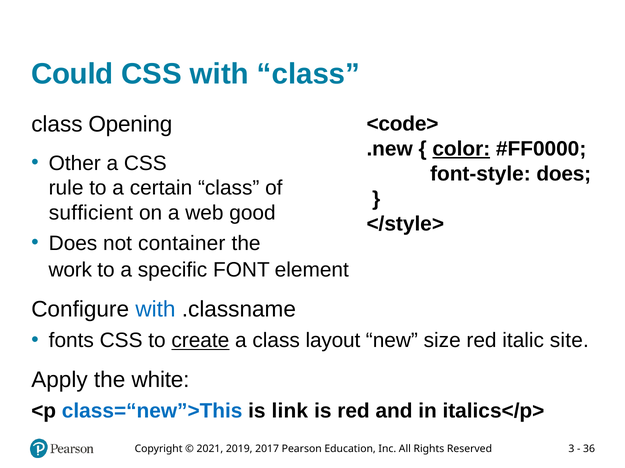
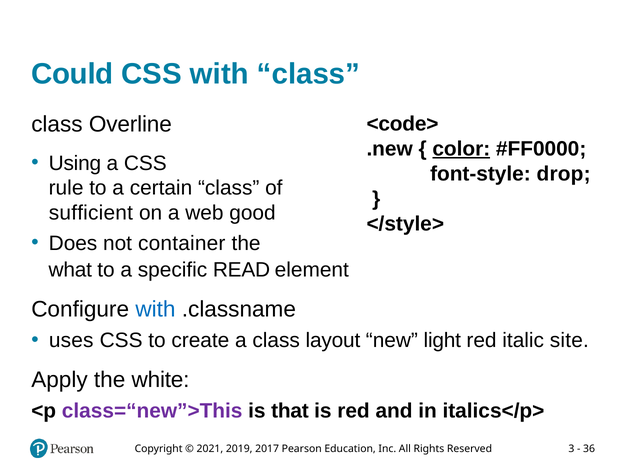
Opening: Opening -> Overline (130, 124)
Other: Other -> Using (75, 163)
font-style does: does -> drop (564, 174)
work: work -> what (70, 270)
FONT: FONT -> READ (241, 270)
fonts: fonts -> uses (71, 341)
create underline: present -> none (200, 341)
size: size -> light (442, 341)
class=“new”>This colour: blue -> purple (152, 411)
link: link -> that (290, 411)
